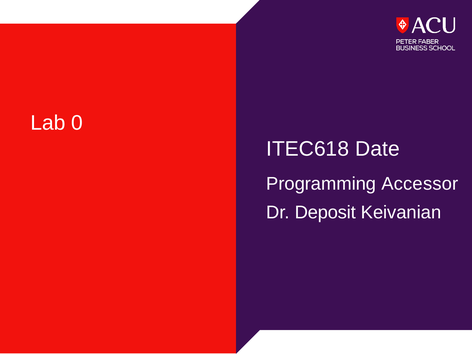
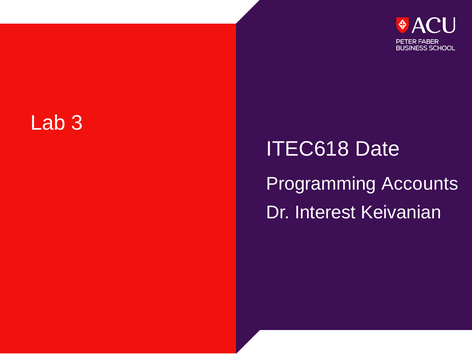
0: 0 -> 3 (77, 123)
Accessor: Accessor -> Accounts (420, 184)
Deposit: Deposit -> Interest (325, 212)
